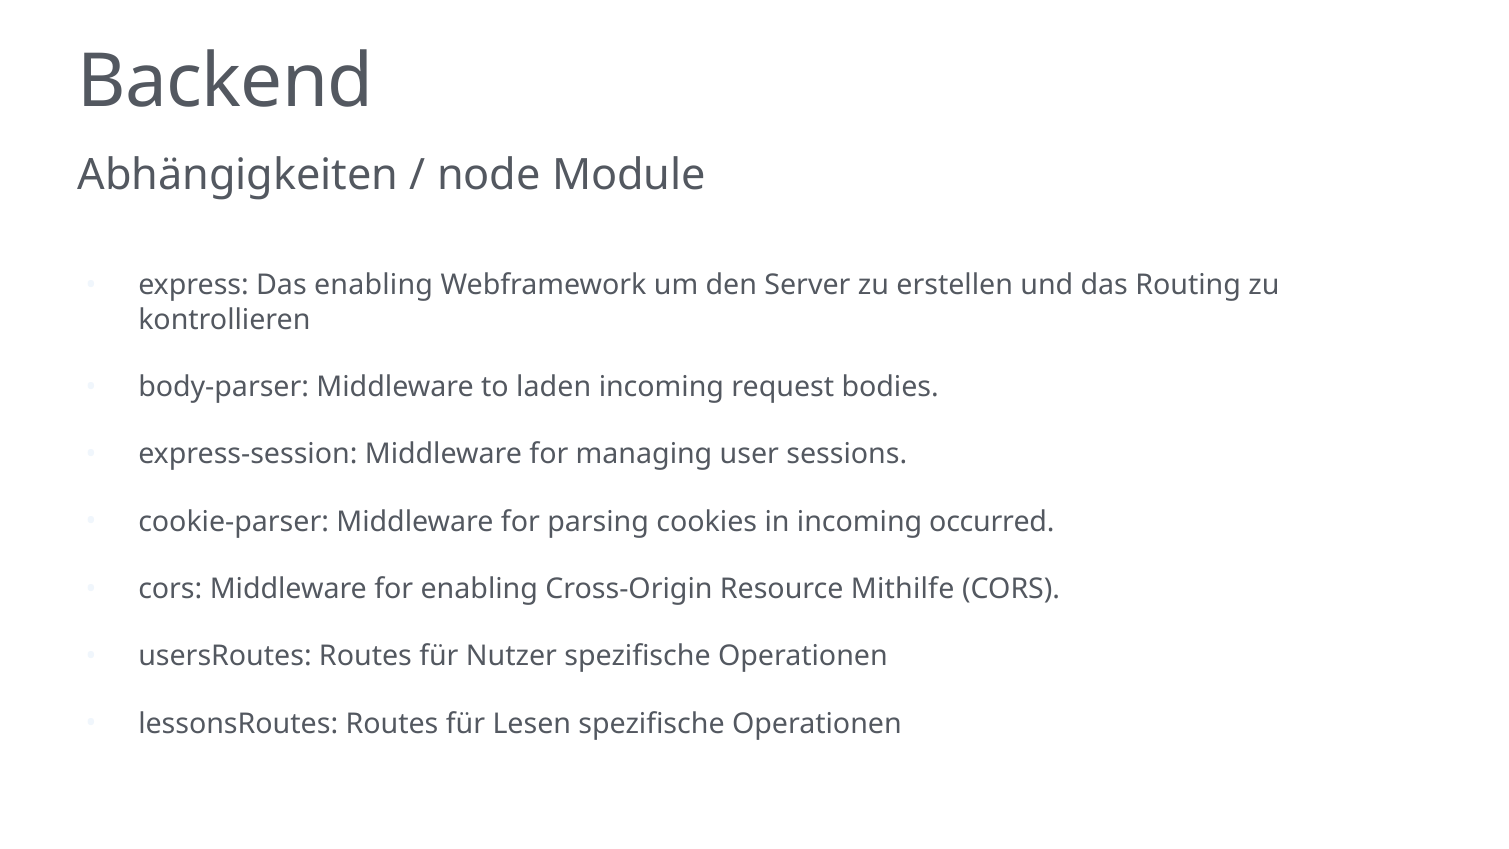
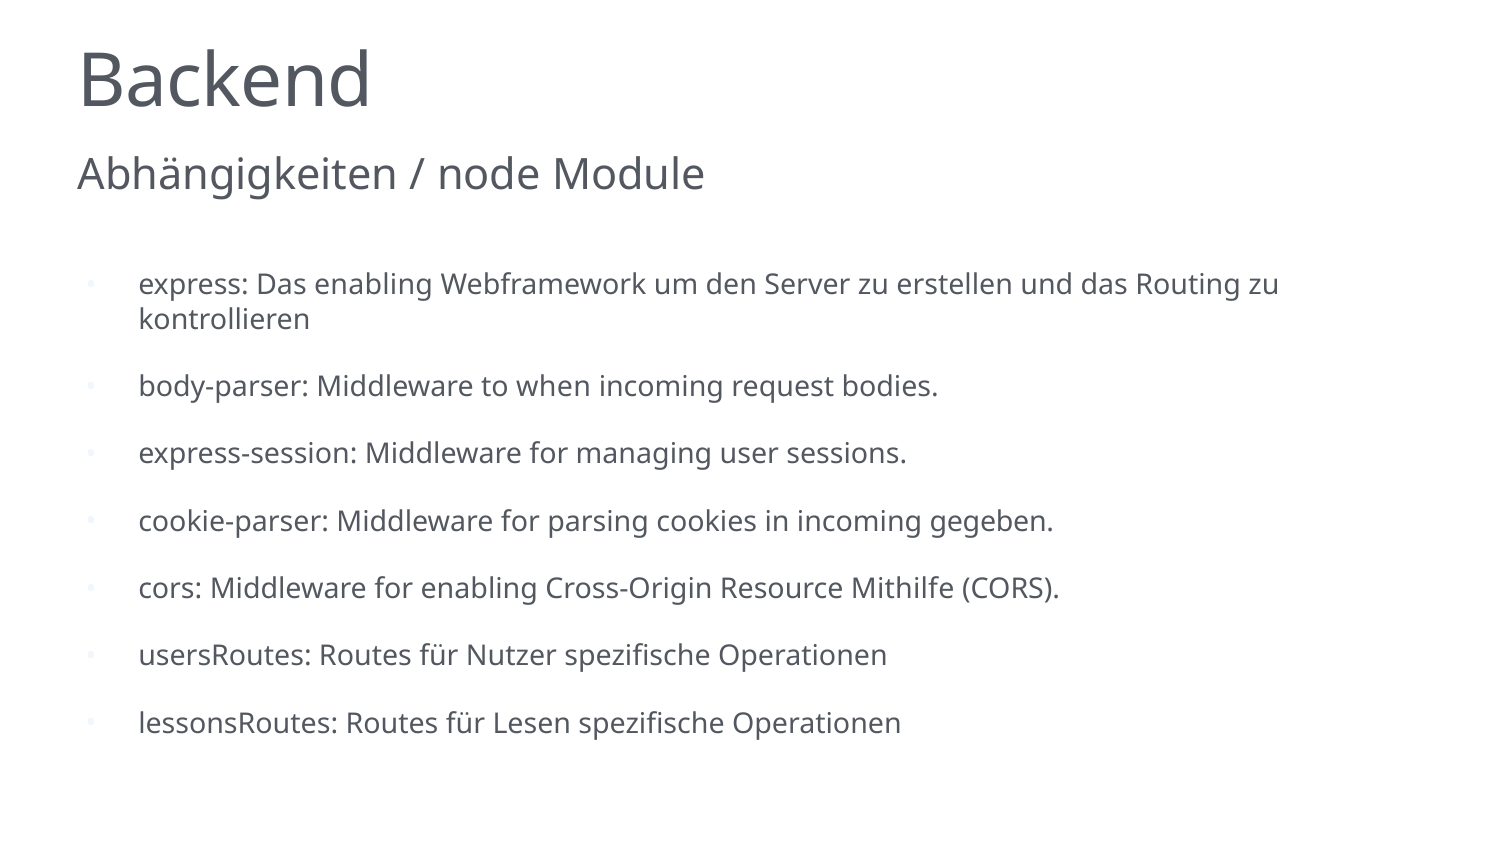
laden: laden -> when (554, 387)
occurred: occurred -> gegeben (992, 522)
